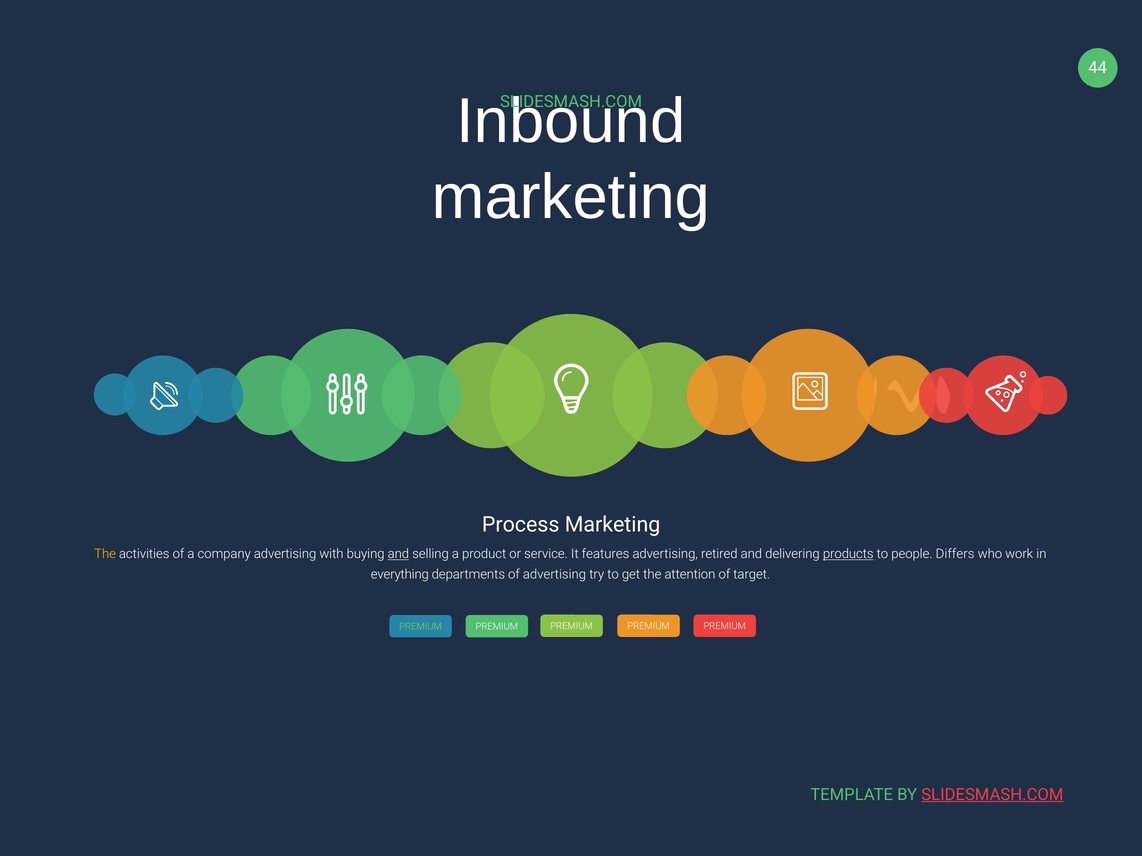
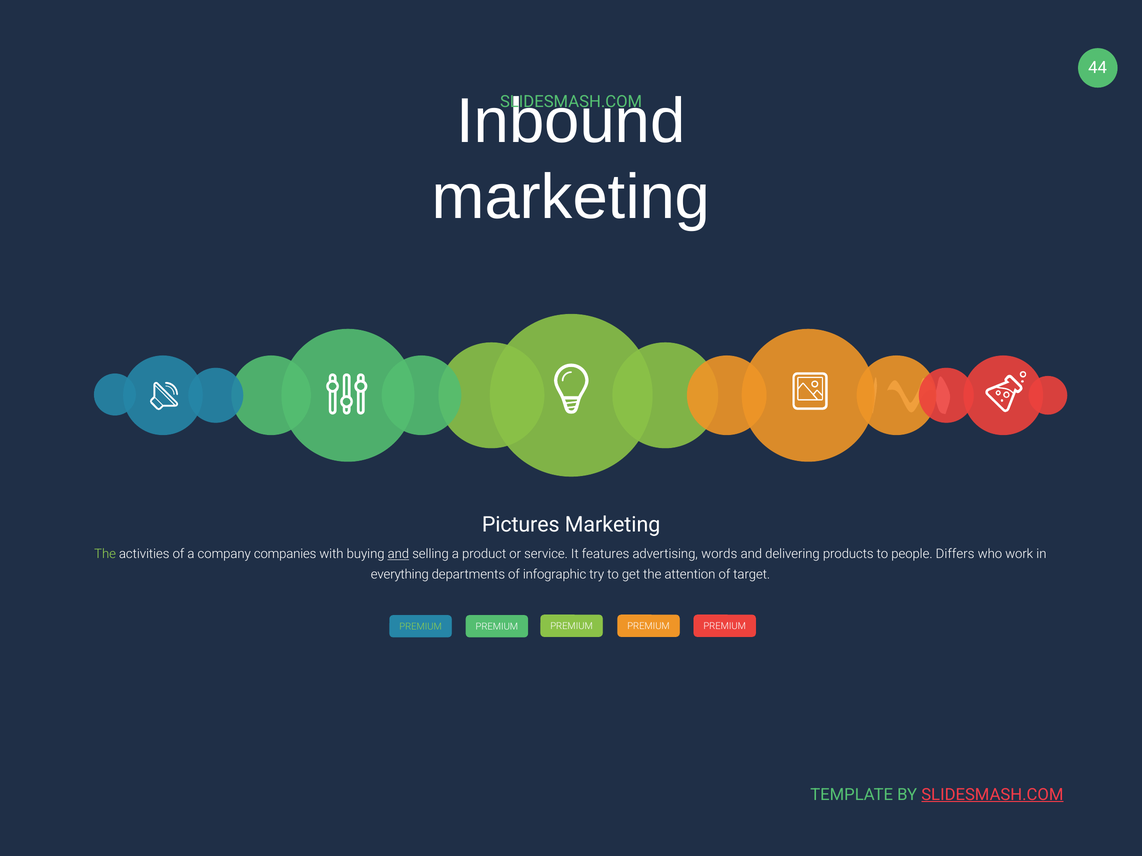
Process: Process -> Pictures (521, 525)
The colour: yellow -> light green (105, 554)
company advertising: advertising -> companies (285, 554)
retired: retired -> words (719, 554)
products underline: present -> none (848, 554)
of advertising: advertising -> infographic (555, 575)
